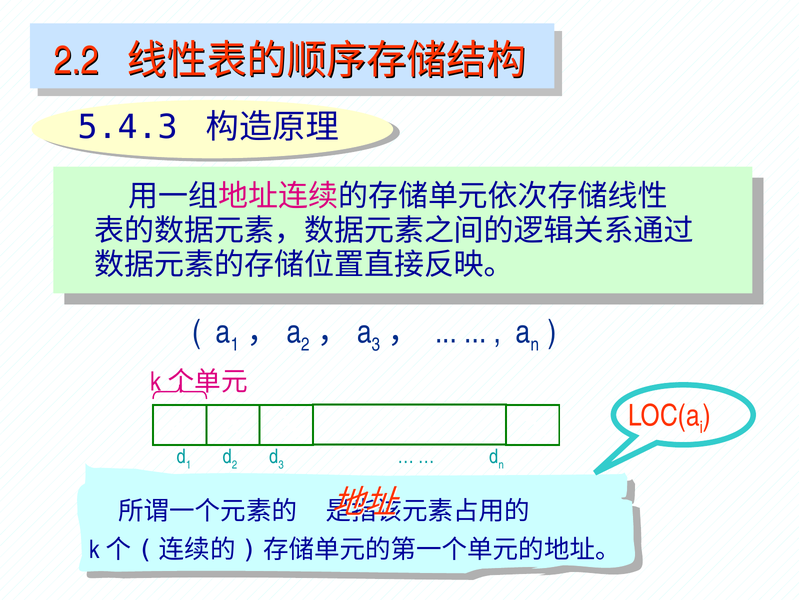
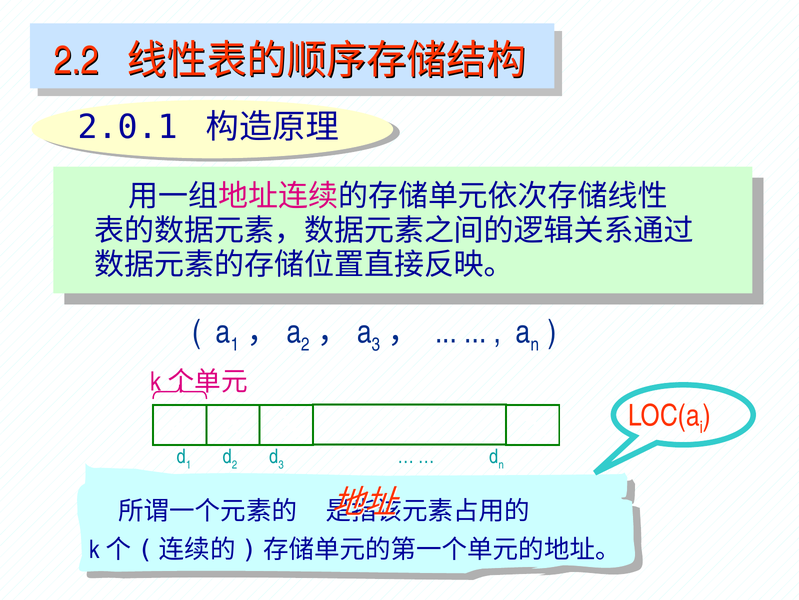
5.4.3: 5.4.3 -> 2.0.1 (128, 127)
